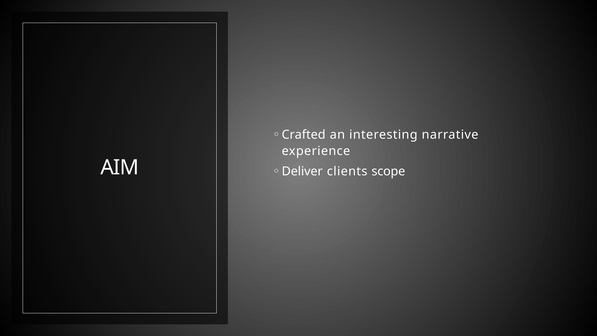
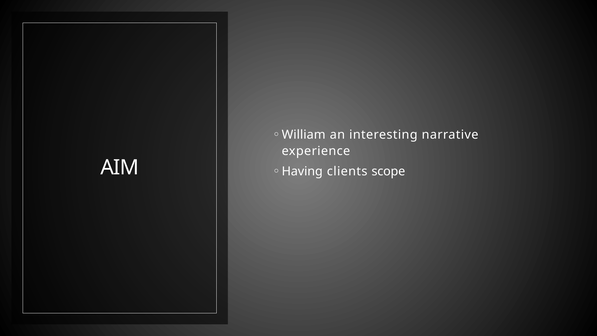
Crafted: Crafted -> William (304, 135)
Deliver: Deliver -> Having (302, 171)
